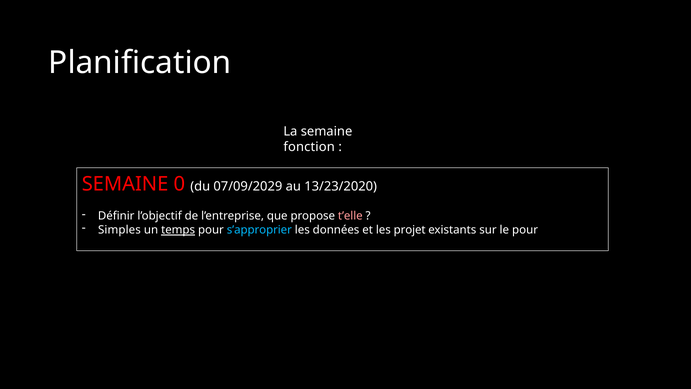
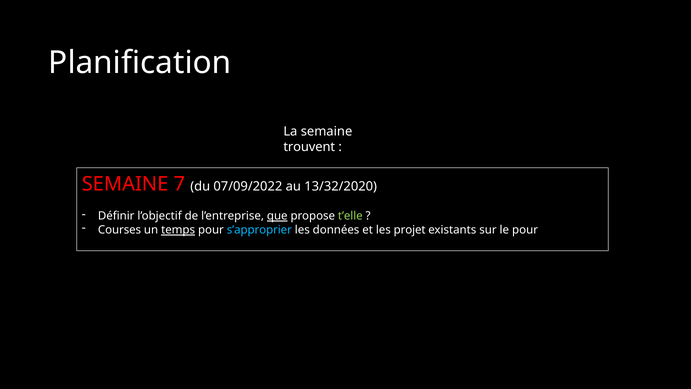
fonction: fonction -> trouvent (309, 147)
0: 0 -> 7 (179, 184)
07/09/2029: 07/09/2029 -> 07/09/2022 (248, 186)
13/23/2020: 13/23/2020 -> 13/32/2020 (341, 186)
que underline: none -> present (277, 216)
t’elle colour: pink -> light green (350, 216)
Simples: Simples -> Courses (120, 230)
